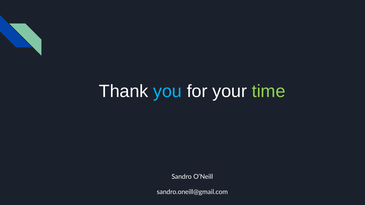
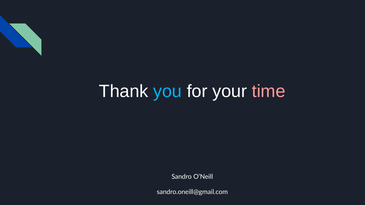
time colour: light green -> pink (269, 92)
